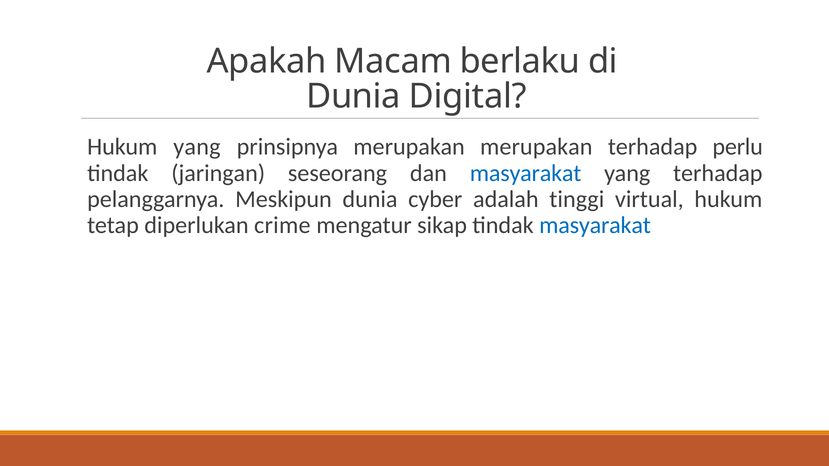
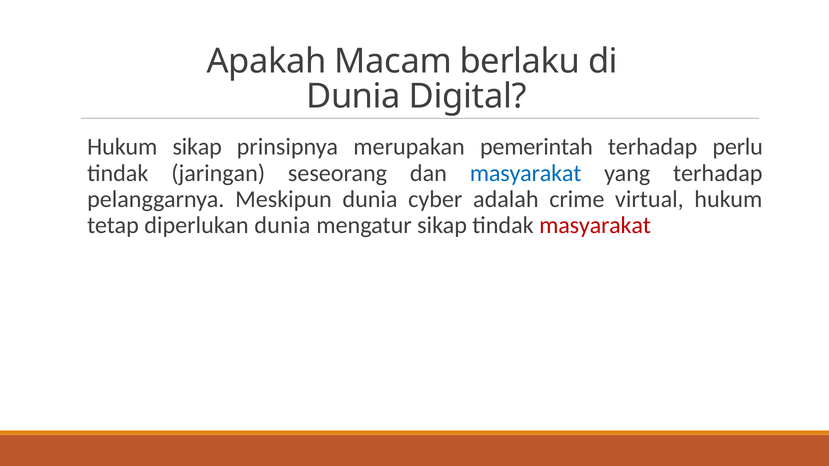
Hukum yang: yang -> sikap (197, 147)
merupakan merupakan: merupakan -> pemerintah (536, 147)
tinggi: tinggi -> crime (577, 199)
diperlukan crime: crime -> dunia (282, 225)
masyarakat colour: blue -> red (595, 225)
